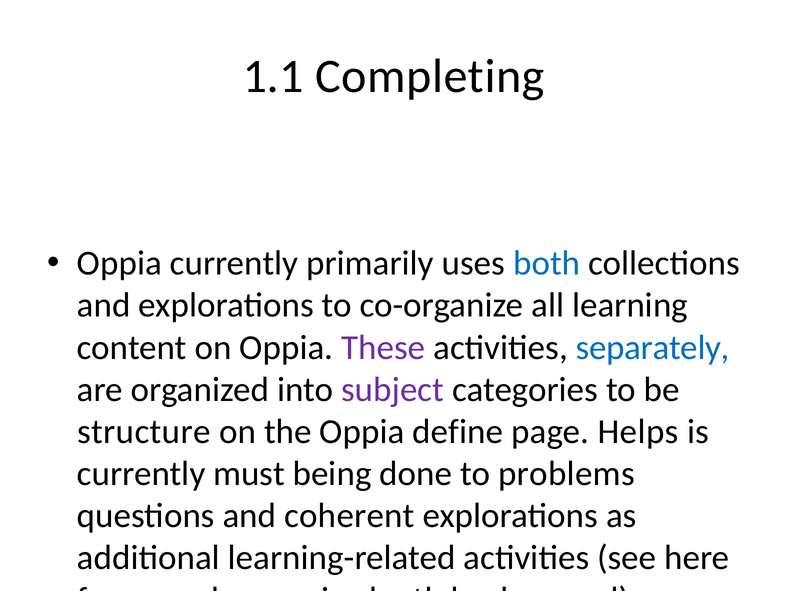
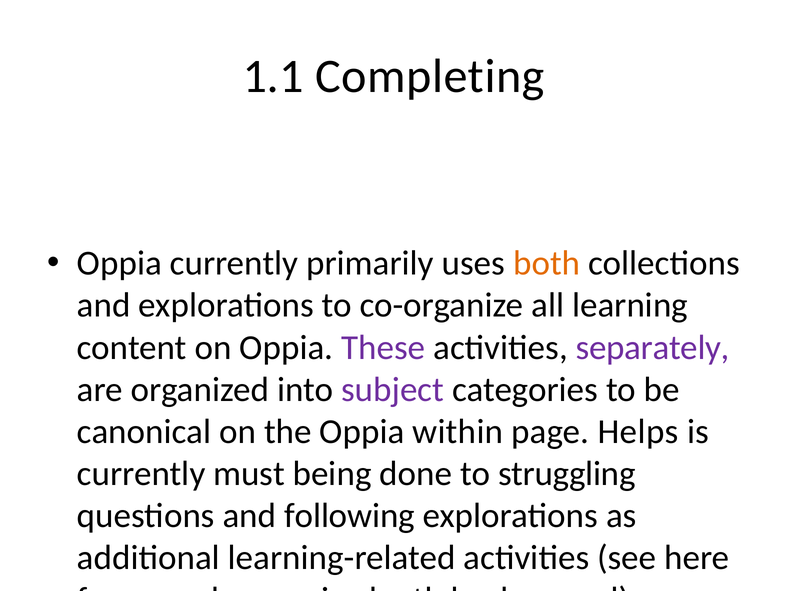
both colour: blue -> orange (547, 264)
separately colour: blue -> purple (653, 348)
structure: structure -> canonical (144, 432)
define: define -> within (458, 432)
to problems: problems -> struggling (567, 474)
coherent: coherent -> following (350, 516)
